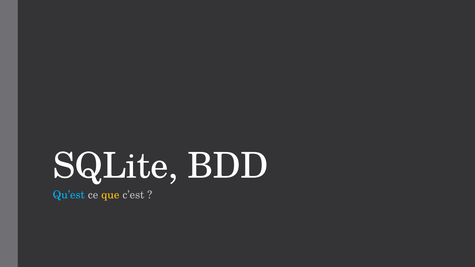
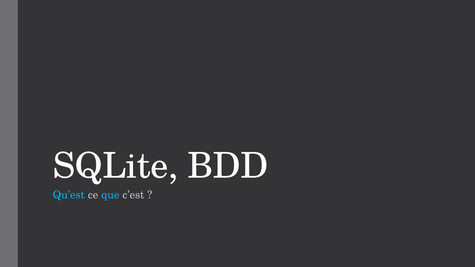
que colour: yellow -> light blue (110, 195)
